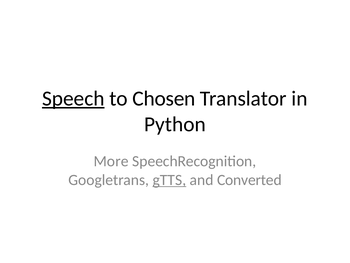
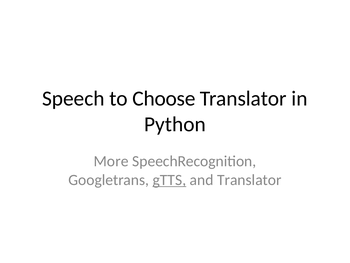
Speech underline: present -> none (73, 98)
Chosen: Chosen -> Choose (164, 98)
and Converted: Converted -> Translator (249, 180)
